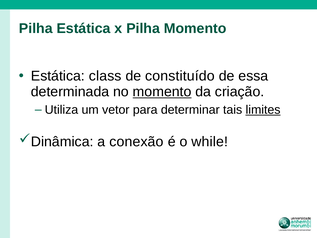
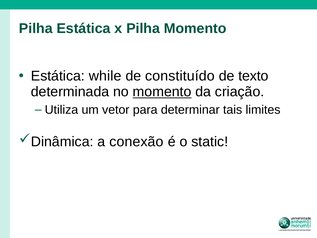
class: class -> while (105, 76)
essa: essa -> texto (253, 76)
limites underline: present -> none (263, 110)
while: while -> static (210, 142)
